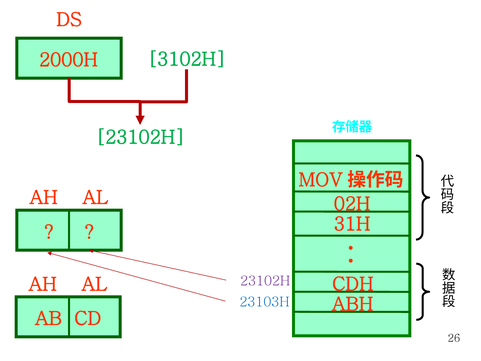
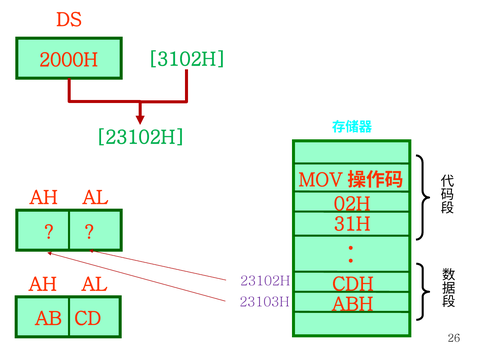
23103H colour: blue -> purple (264, 302)
